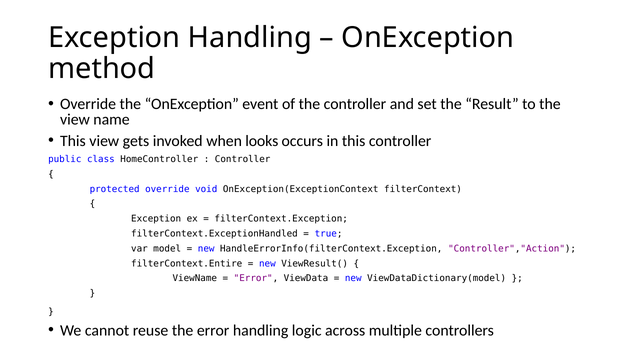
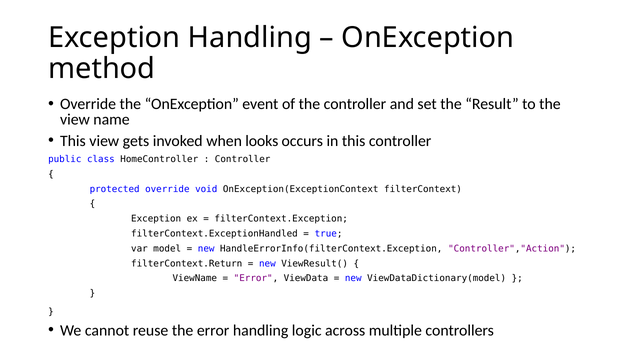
filterContext.Entire: filterContext.Entire -> filterContext.Return (187, 263)
